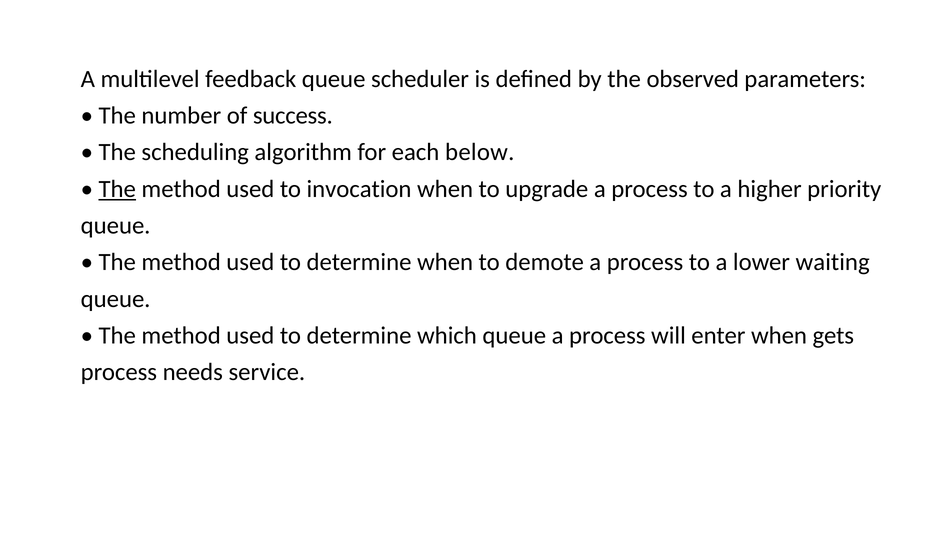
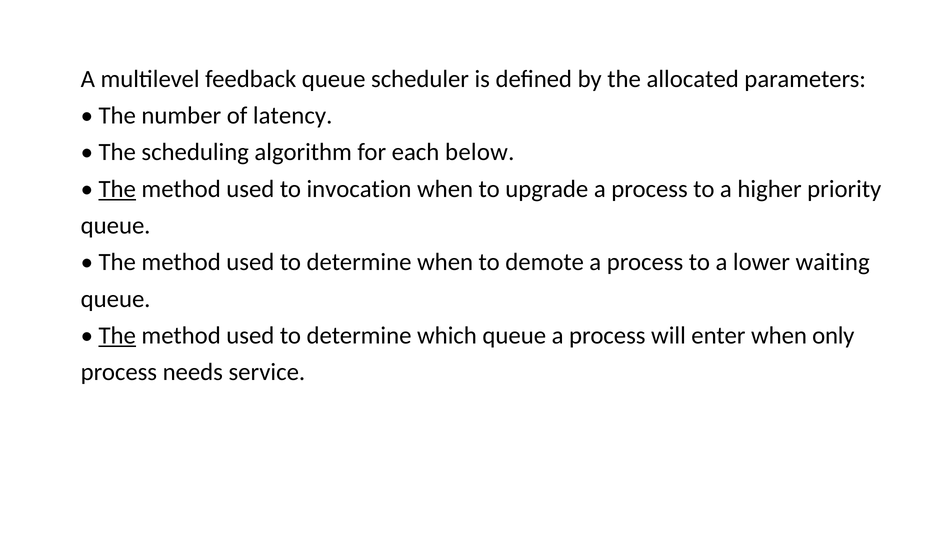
observed: observed -> allocated (693, 79)
success: success -> latency (293, 116)
The underline: none -> present (117, 336)
gets: gets -> only (833, 336)
